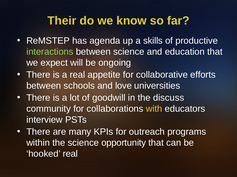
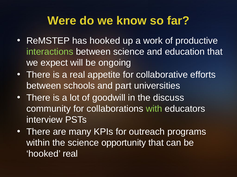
Their: Their -> Were (62, 21)
has agenda: agenda -> hooked (105, 41)
skills: skills -> work (153, 41)
love: love -> part (123, 86)
with colour: yellow -> light green (154, 109)
